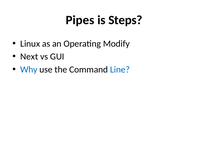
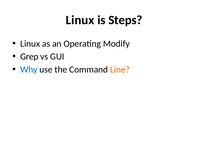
Pipes: Pipes -> Linux (80, 20)
Next: Next -> Grep (29, 57)
Line colour: blue -> orange (120, 70)
